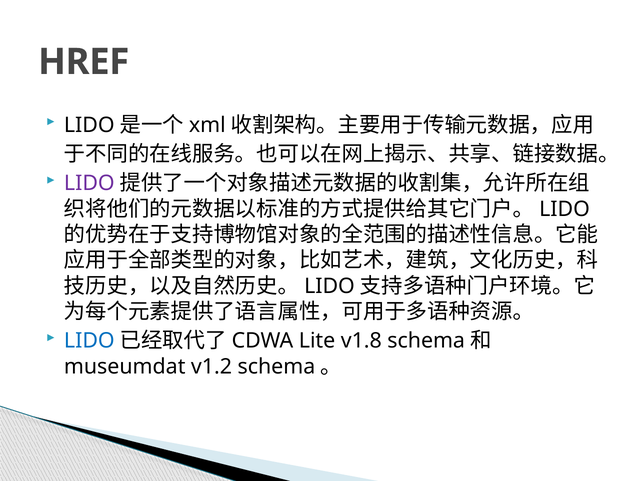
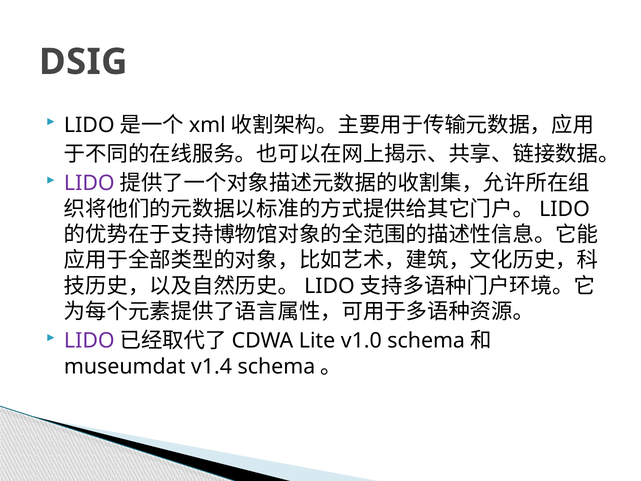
HREF: HREF -> DSIG (83, 62)
LIDO colour: blue -> purple (89, 341)
v1.8: v1.8 -> v1.0 (361, 341)
v1.2: v1.2 -> v1.4 (211, 366)
